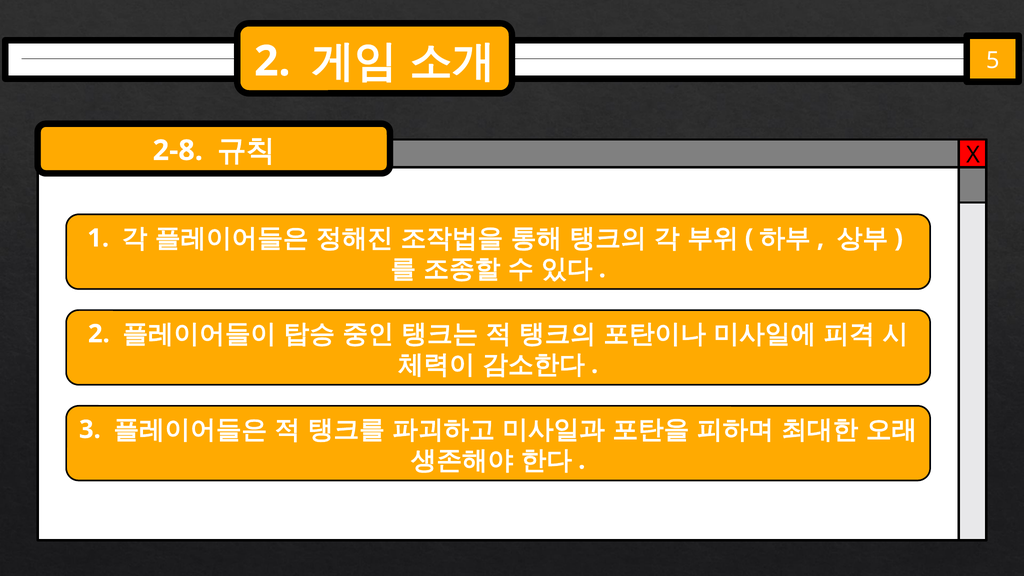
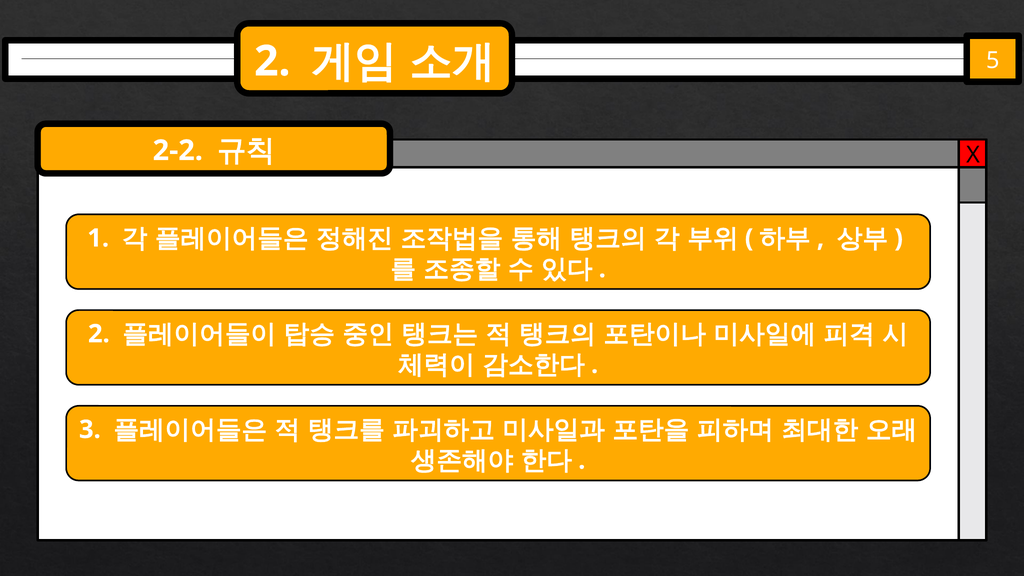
2-8: 2-8 -> 2-2 (178, 151)
